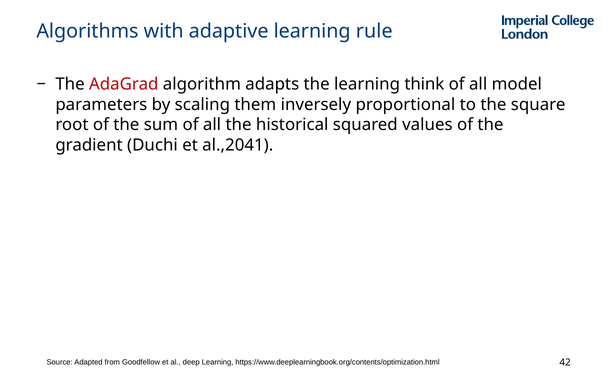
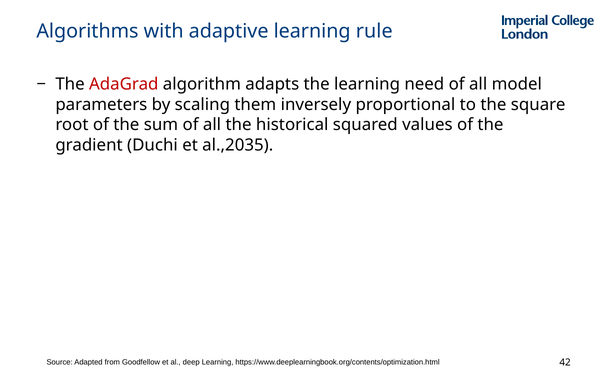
think: think -> need (424, 85)
al.,2041: al.,2041 -> al.,2035 (238, 145)
